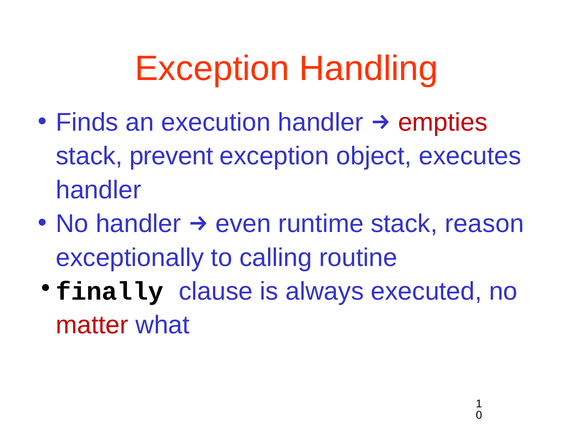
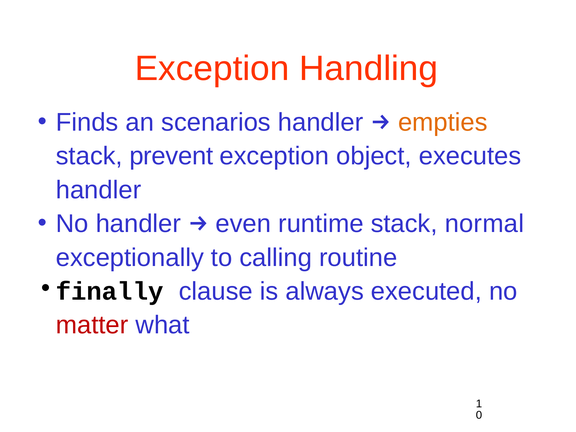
execution: execution -> scenarios (216, 122)
empties colour: red -> orange (443, 122)
reason: reason -> normal (484, 224)
